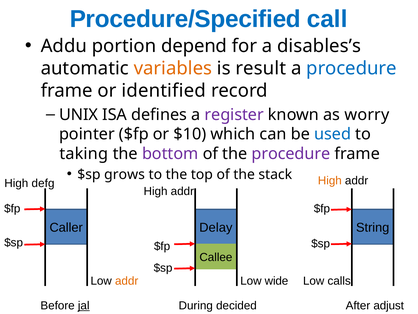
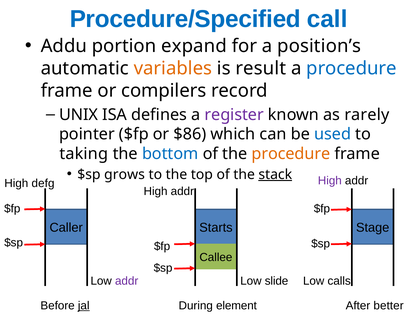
depend: depend -> expand (194, 46)
disables’s: disables’s -> position’s (319, 46)
identified: identified -> compilers (164, 91)
worry: worry -> rarely (367, 115)
$10: $10 -> $86 (190, 134)
bottom colour: purple -> blue (170, 153)
procedure colour: purple -> orange (291, 153)
stack underline: none -> present (275, 174)
High colour: orange -> purple (330, 181)
Delay: Delay -> Starts (216, 227)
String: String -> Stage (373, 227)
addr colour: orange -> purple (127, 281)
wide: wide -> slide (277, 281)
decided: decided -> element (236, 305)
adjust: adjust -> better (389, 305)
